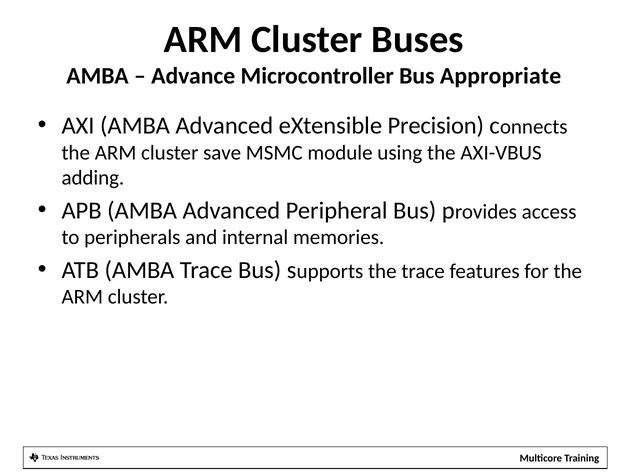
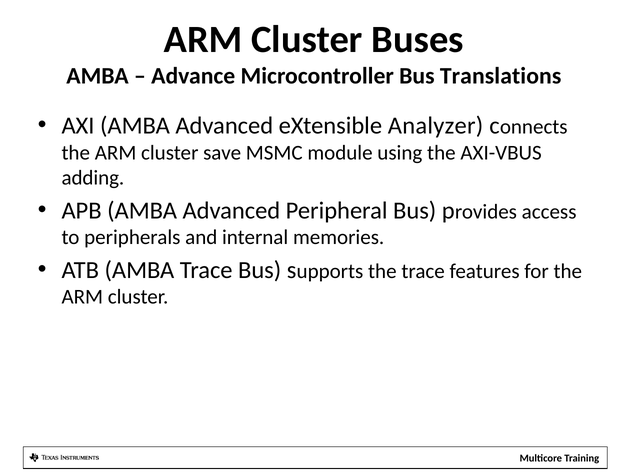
Appropriate: Appropriate -> Translations (501, 76)
Precision: Precision -> Analyzer (436, 126)
